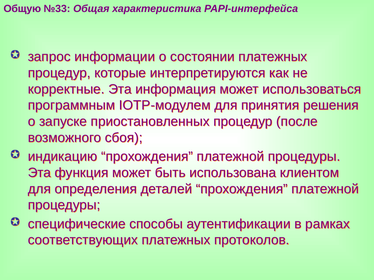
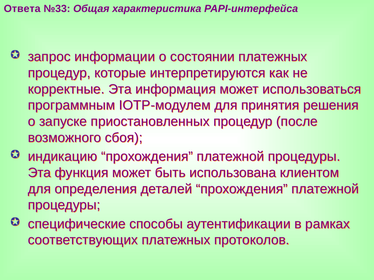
Общую: Общую -> Ответа (22, 9)
